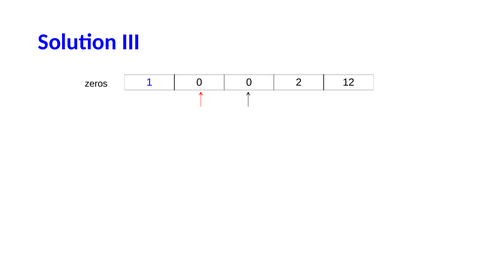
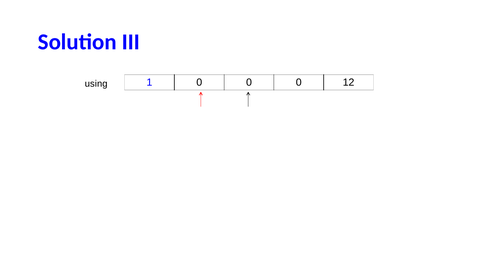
0 0 2: 2 -> 0 (299, 83)
zeros: zeros -> using (96, 84)
